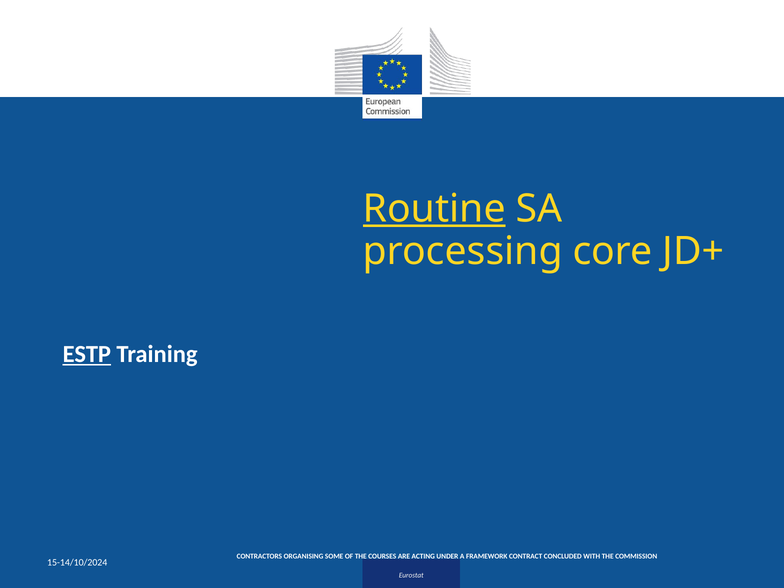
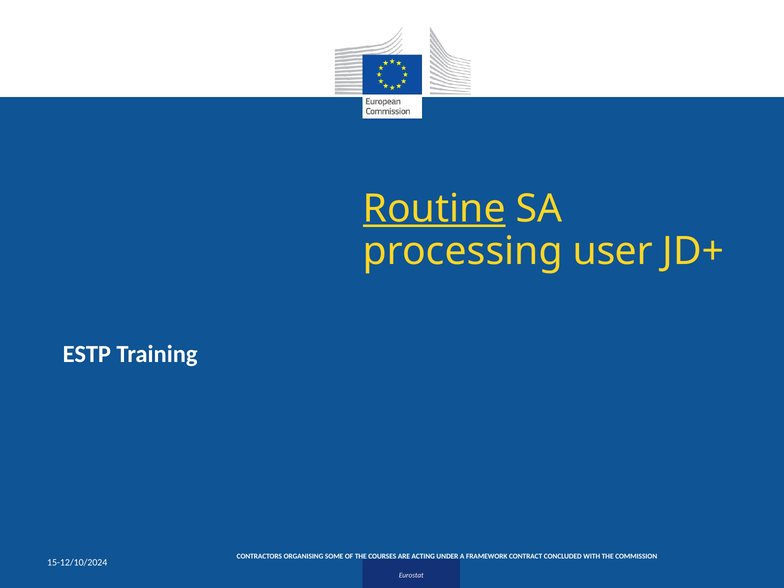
core: core -> user (613, 251)
ESTP underline: present -> none (87, 354)
15-14/10/2024: 15-14/10/2024 -> 15-12/10/2024 (77, 562)
